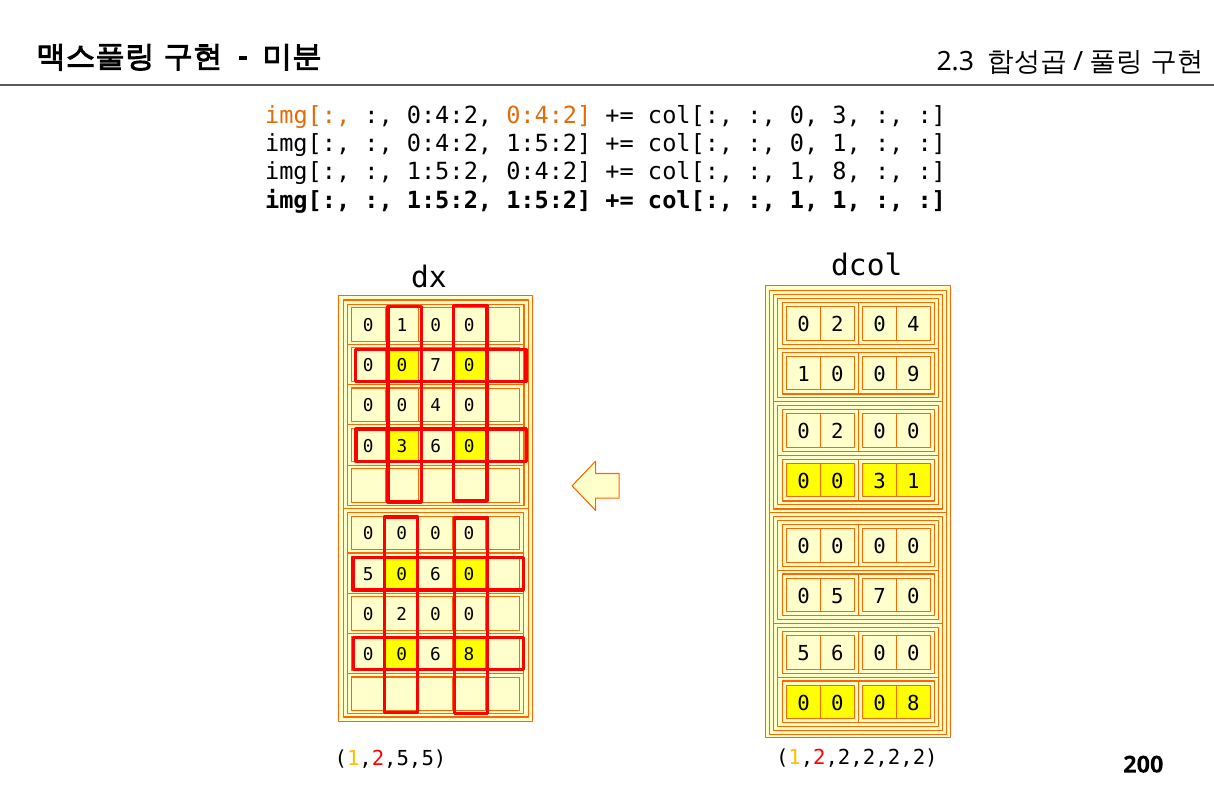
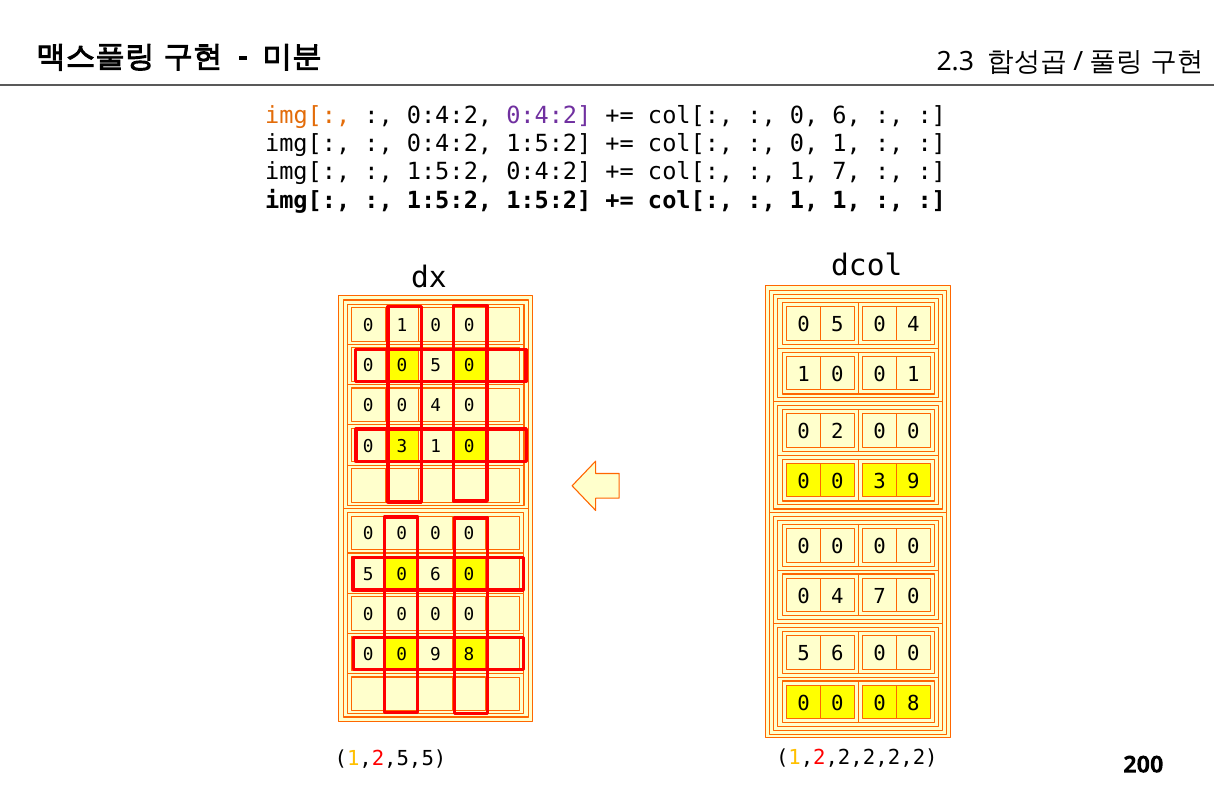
0:4:2 colour: orange -> purple (549, 116)
3: 3 -> 6 (847, 116)
1 8: 8 -> 7 (847, 172)
2: 2 -> 5 (837, 325)
7: 7 -> 5 (436, 366)
0 0 9: 9 -> 1 (913, 375)
3 6: 6 -> 1 (436, 446)
3 1: 1 -> 9 (913, 482)
5: 5 -> 4 (837, 597)
2: 2 -> 0 (402, 615)
0 0 6: 6 -> 9 (435, 655)
